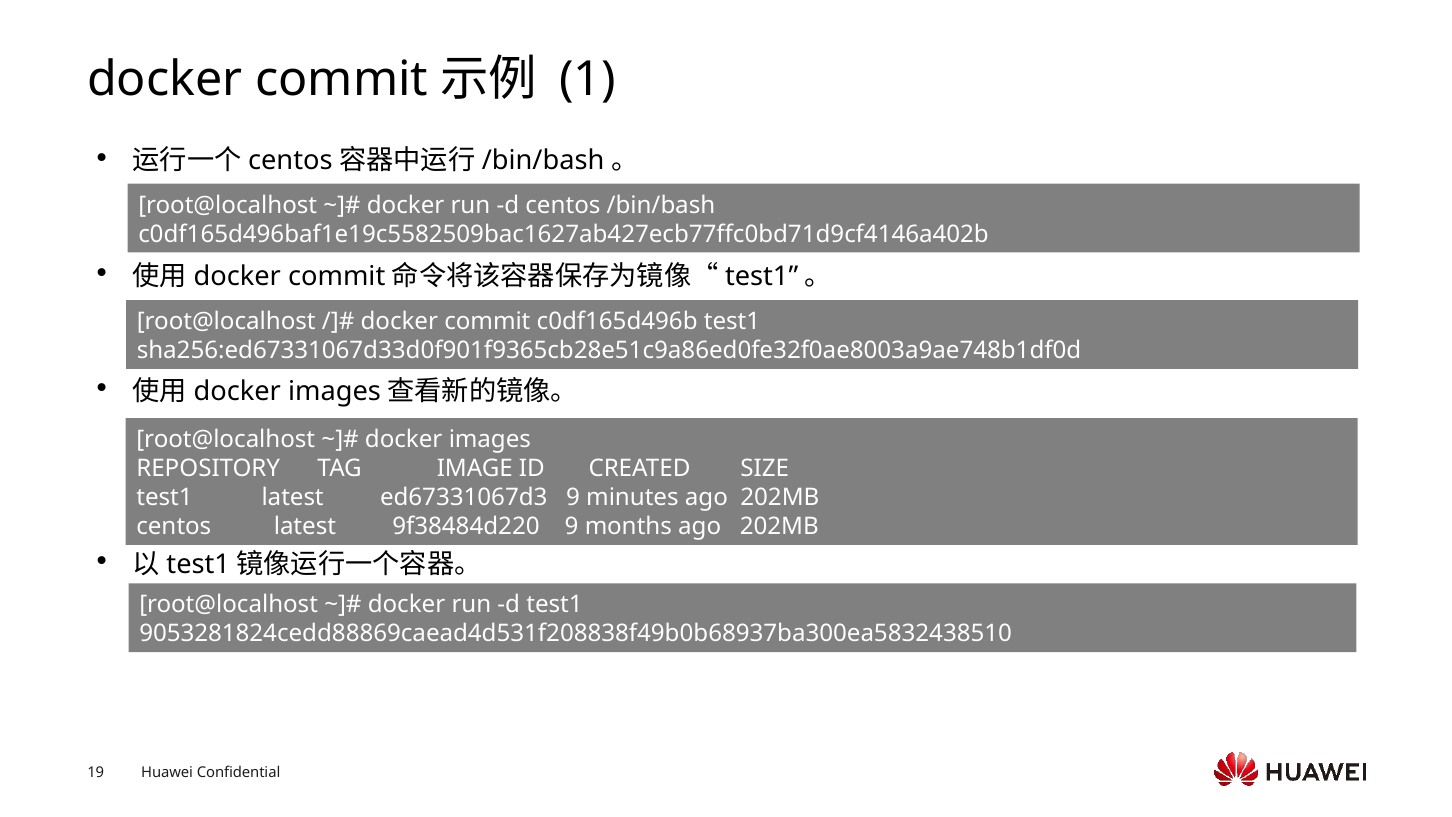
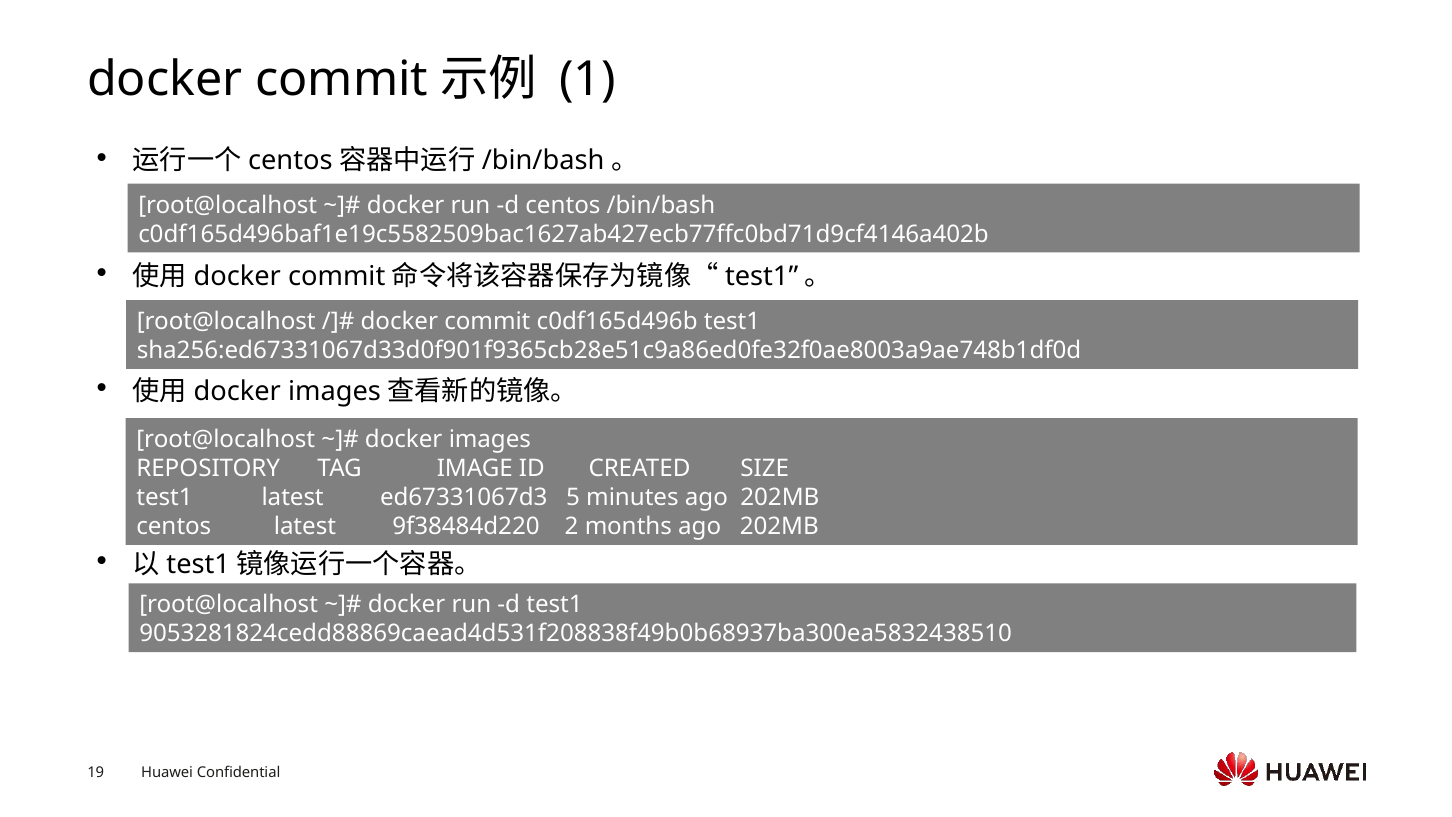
ed67331067d3 9: 9 -> 5 (573, 498)
9f38484d220 9: 9 -> 2 (572, 527)
